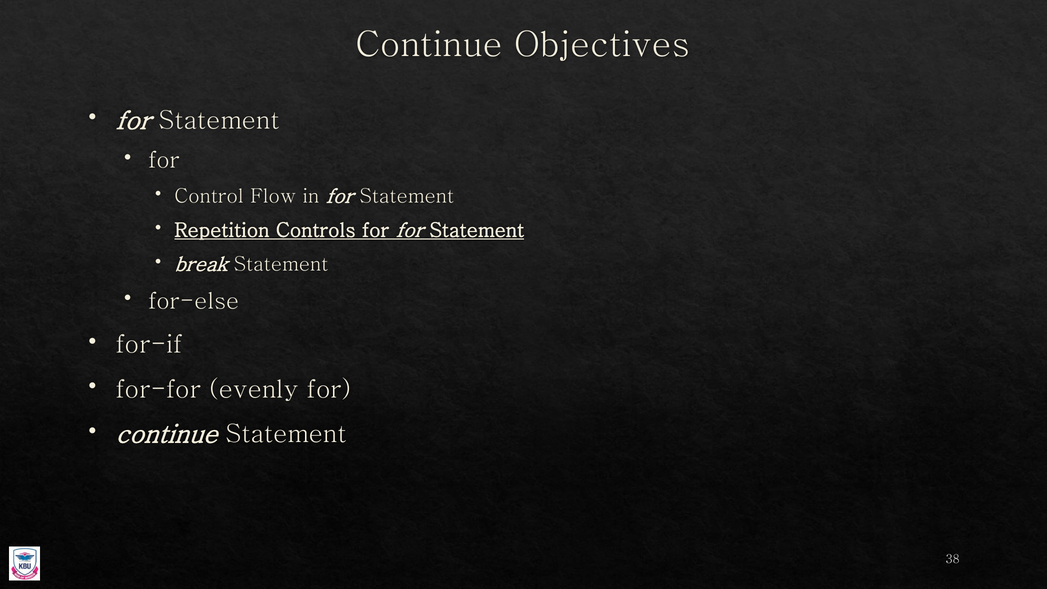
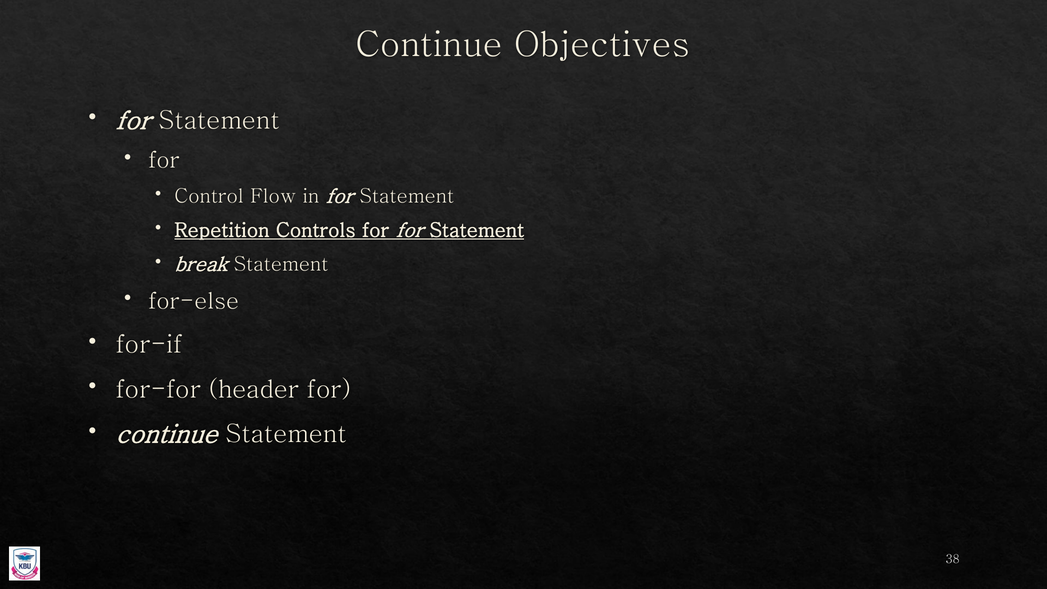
evenly: evenly -> header (254, 389)
